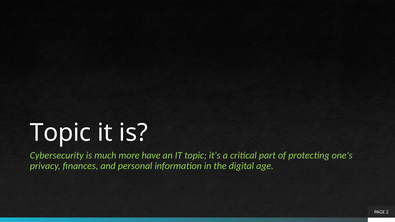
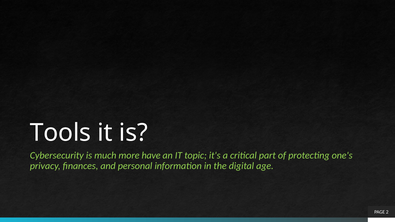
Topic: Topic -> Tools (60, 133)
